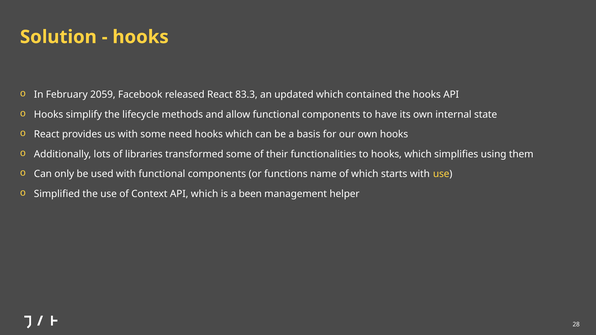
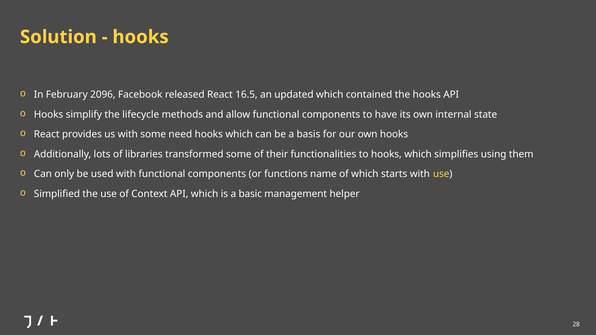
2059: 2059 -> 2096 (103, 95)
83.3: 83.3 -> 16.5 (246, 95)
been: been -> basic (250, 194)
